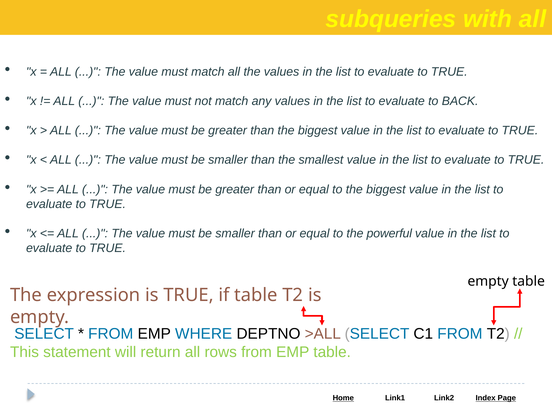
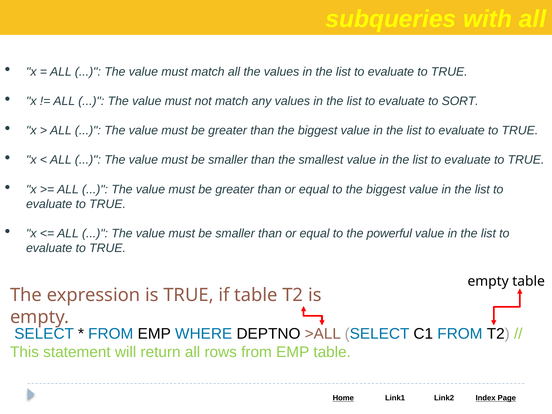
BACK: BACK -> SORT (460, 101)
